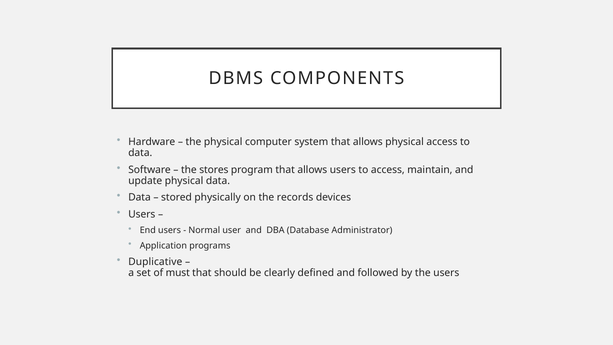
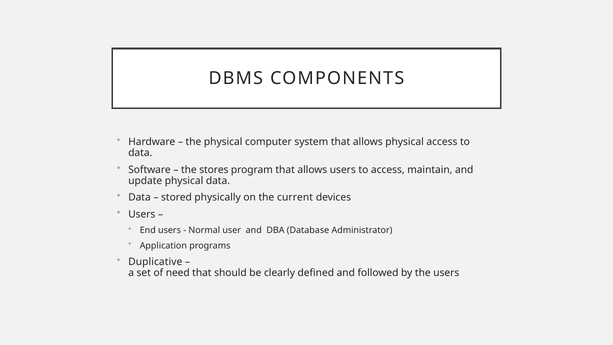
records: records -> current (295, 197)
must: must -> need (178, 273)
